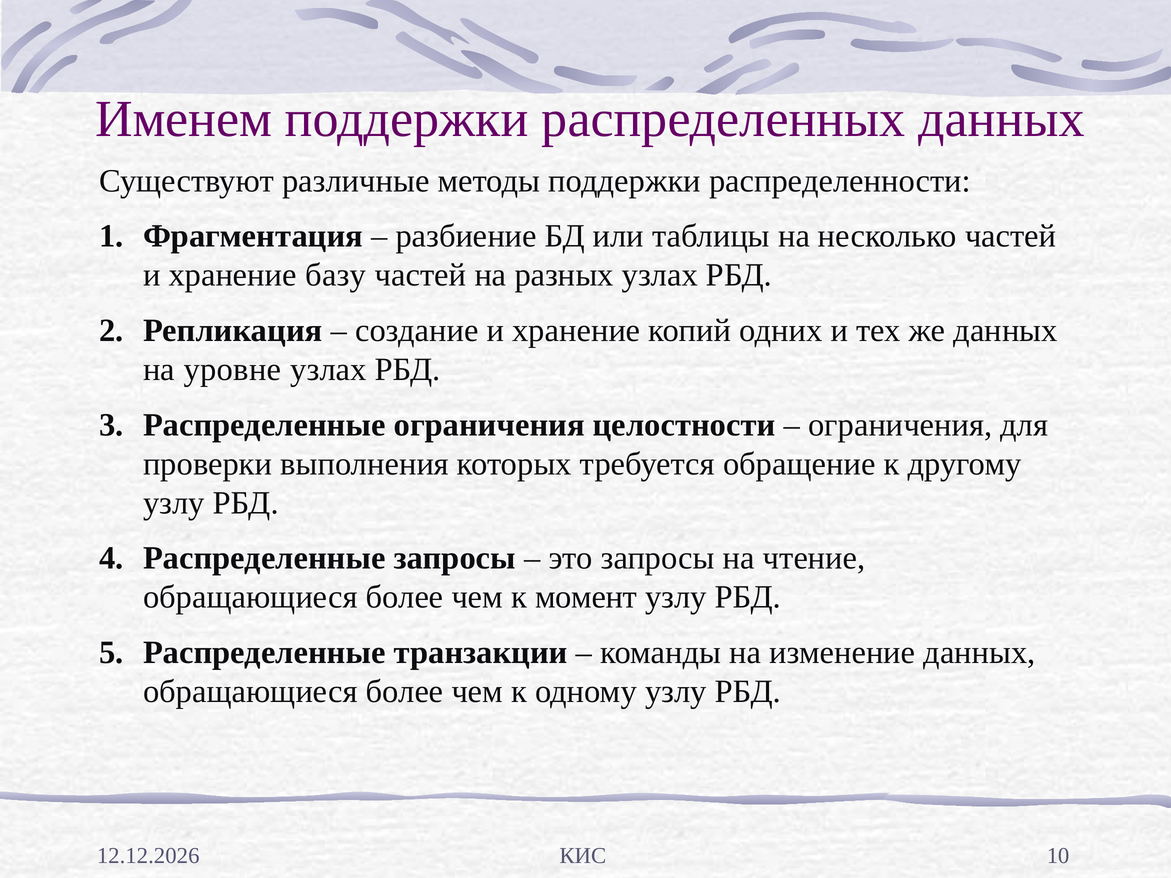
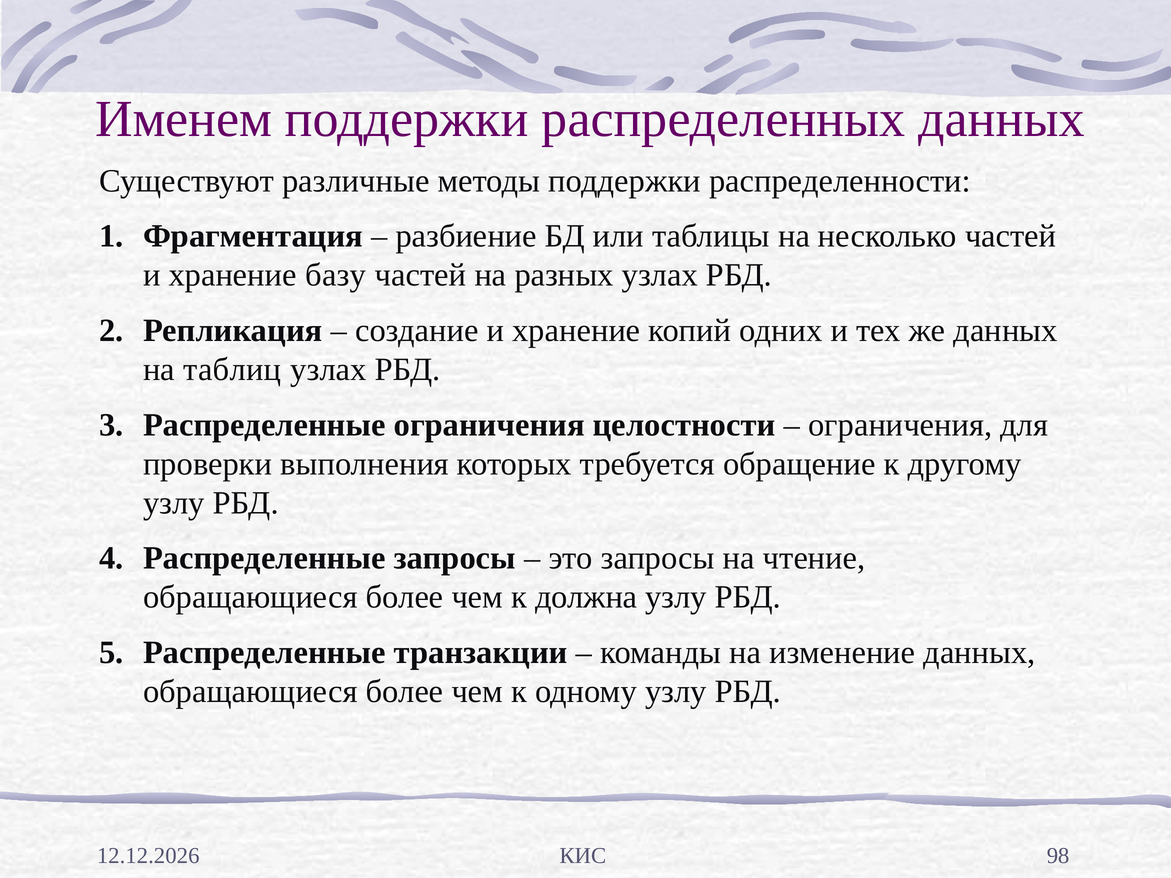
уровне: уровне -> таблиц (232, 370)
момент: момент -> должна (586, 597)
10: 10 -> 98 (1058, 856)
